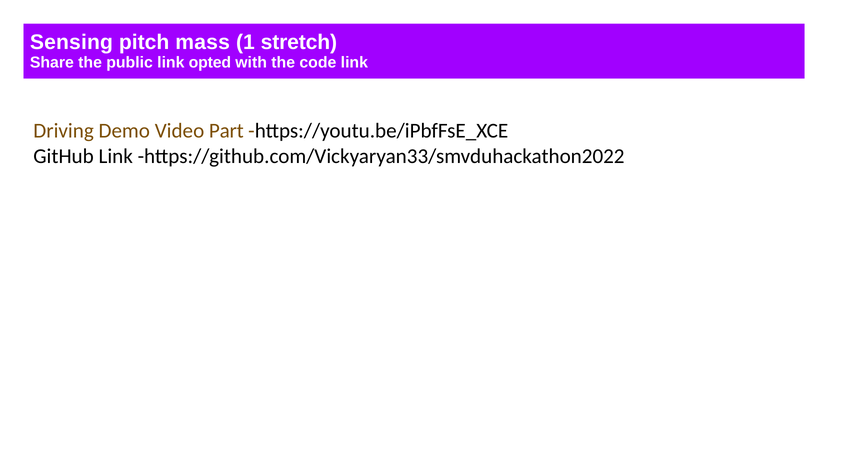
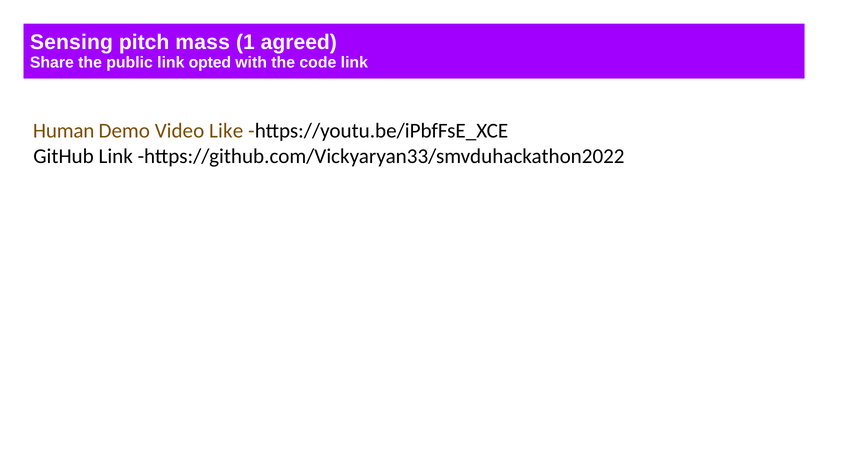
stretch: stretch -> agreed (299, 42)
Driving: Driving -> Human (64, 131)
Part: Part -> Like (226, 131)
